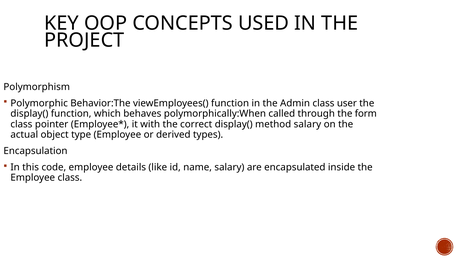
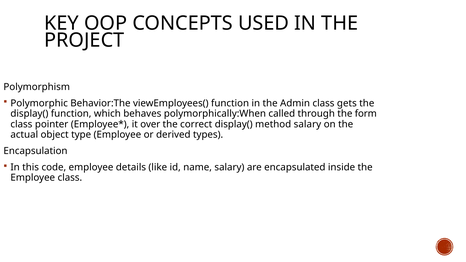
user: user -> gets (347, 103)
with: with -> over (150, 124)
